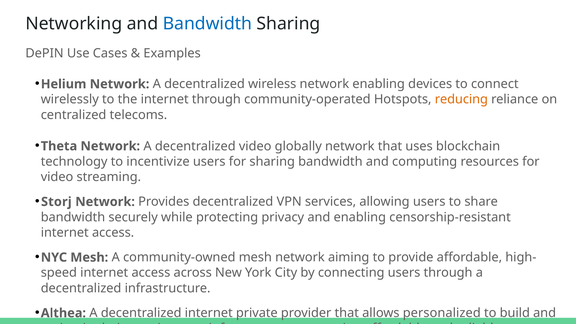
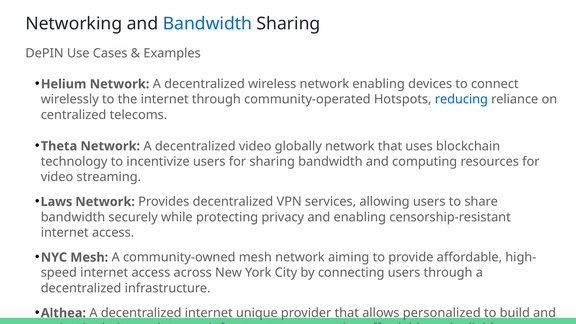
reducing colour: orange -> blue (461, 99)
Storj: Storj -> Laws (56, 202)
private: private -> unique (257, 313)
